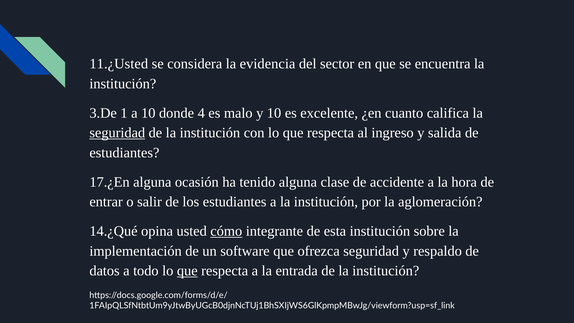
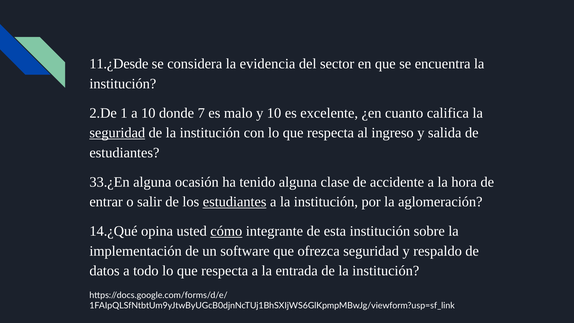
11.¿Usted: 11.¿Usted -> 11.¿Desde (119, 64)
3.De: 3.De -> 2.De (103, 113)
4: 4 -> 7 (201, 113)
17.¿En: 17.¿En -> 33.¿En (110, 182)
estudiantes underline: none -> present (235, 202)
que underline: present -> none (187, 271)
